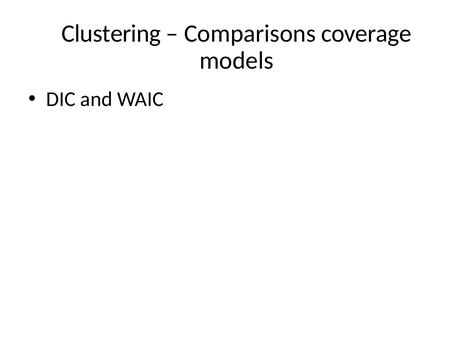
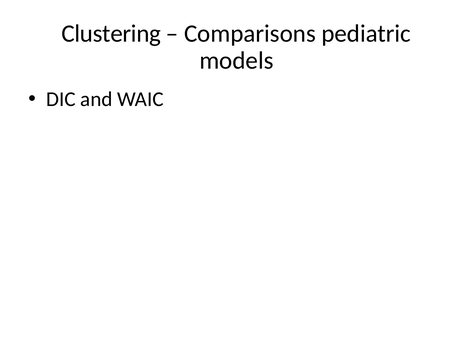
coverage: coverage -> pediatric (366, 34)
